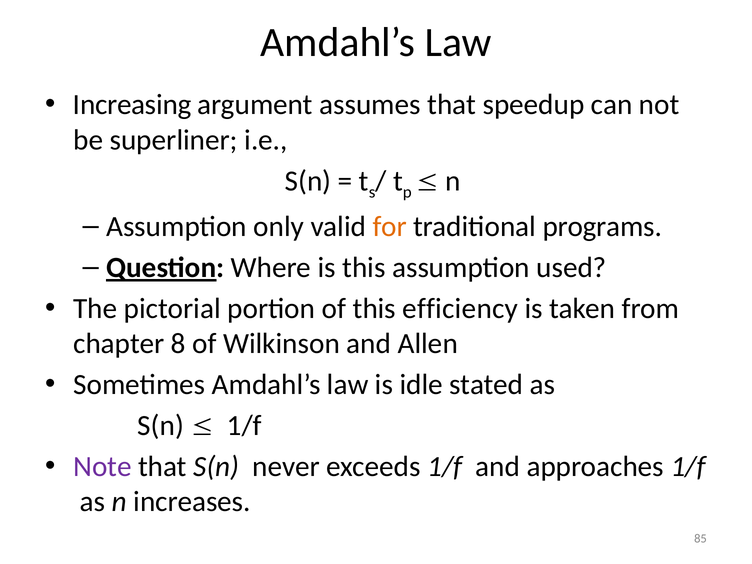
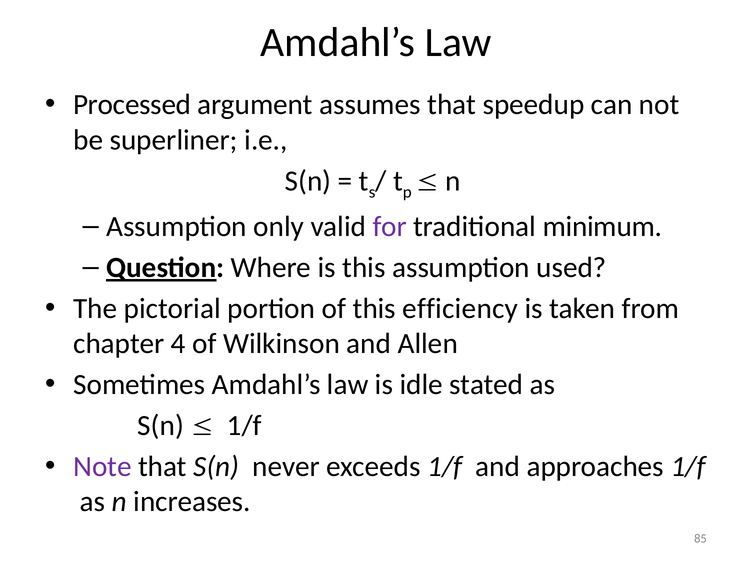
Increasing: Increasing -> Processed (132, 105)
for colour: orange -> purple (390, 227)
programs: programs -> minimum (602, 227)
8: 8 -> 4 (178, 344)
